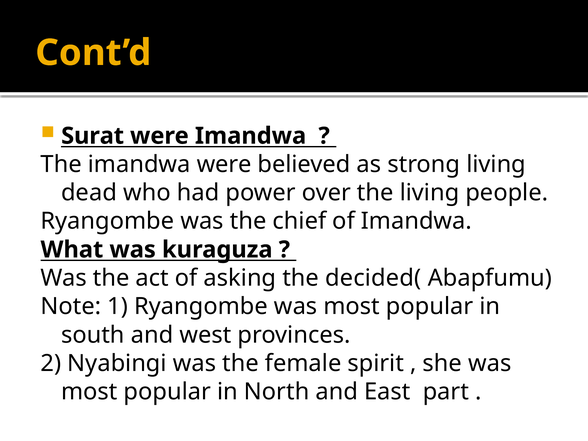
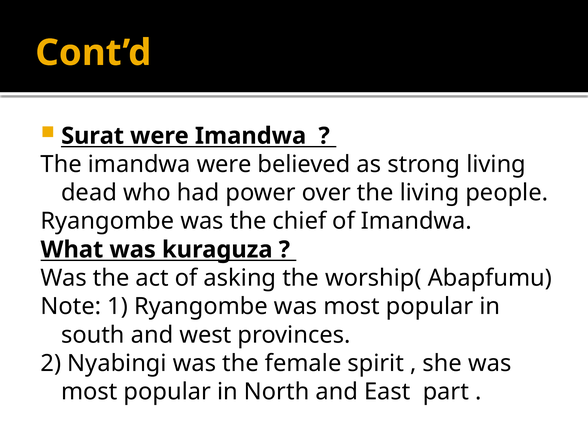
decided(: decided( -> worship( (373, 278)
